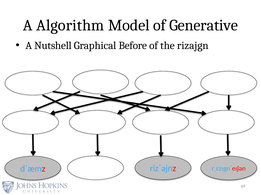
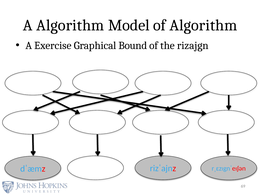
of Generative: Generative -> Algorithm (203, 25)
Nutshell: Nutshell -> Exercise (53, 46)
Before: Before -> Bound (133, 46)
